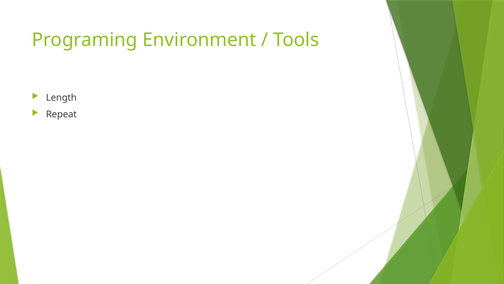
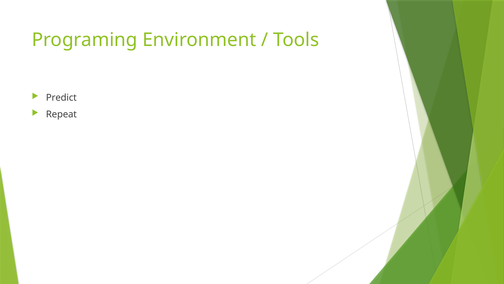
Length: Length -> Predict (61, 98)
